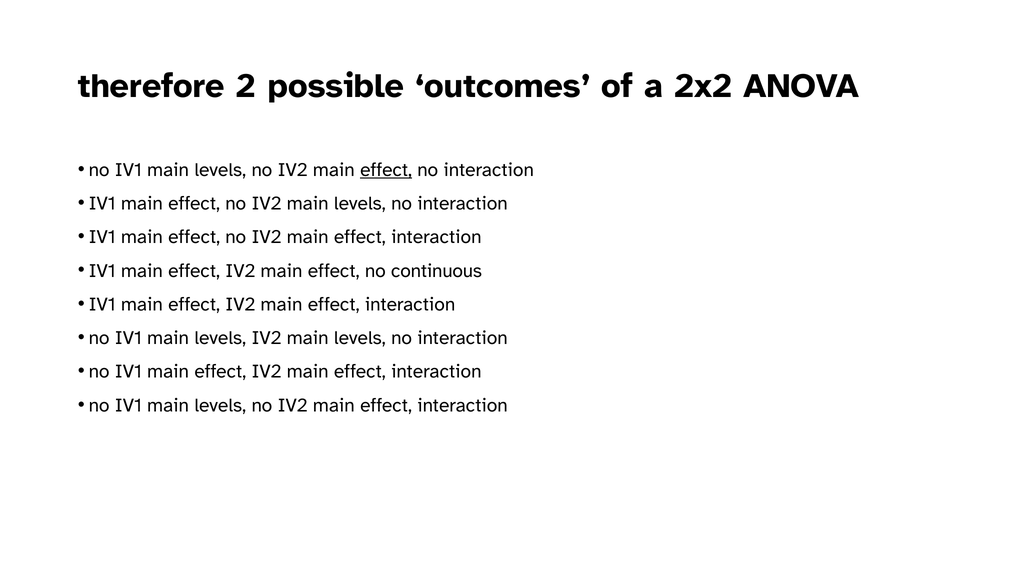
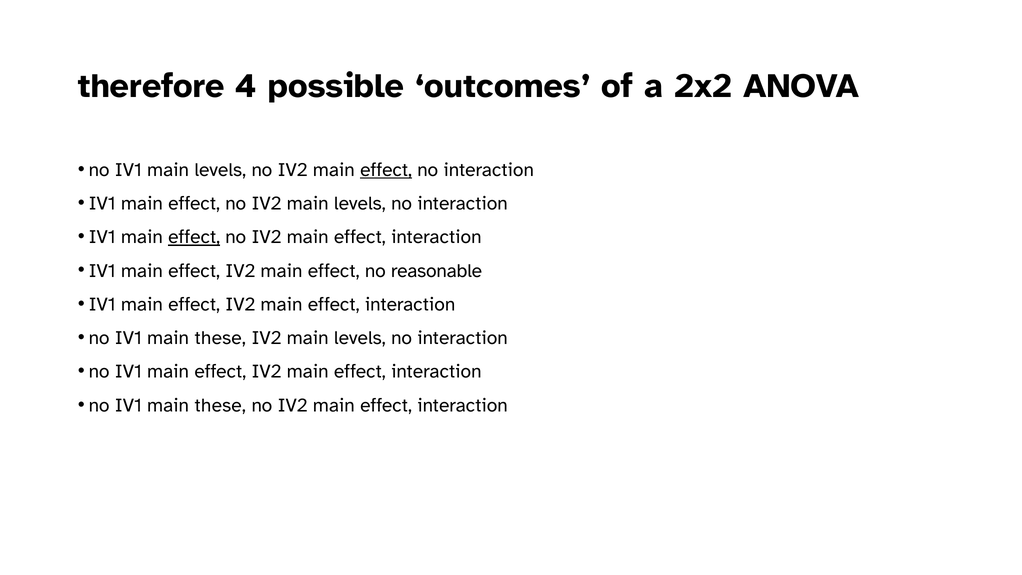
2: 2 -> 4 (246, 86)
effect underline: none -> present (194, 237)
continuous: continuous -> reasonable (436, 271)
levels: levels -> these (220, 338)
levels: levels -> these (220, 405)
